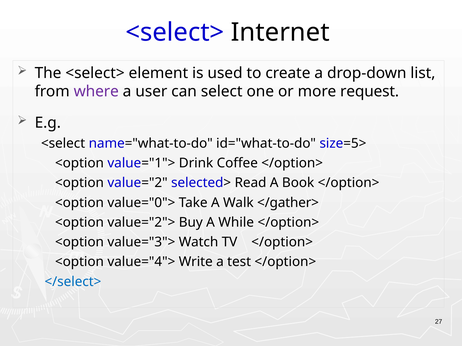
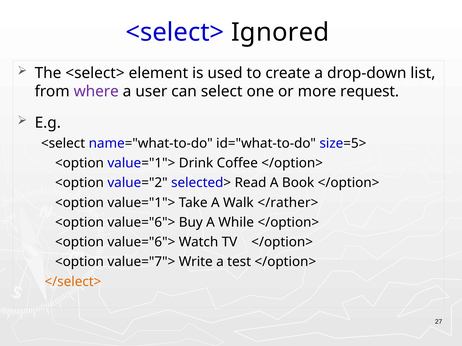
Internet: Internet -> Ignored (280, 32)
value="0">: value="0"> -> value="1"> (141, 203)
</gather>: </gather> -> </rather> (288, 203)
value="2">: value="2"> -> value="6"> (141, 223)
value="3">: value="3"> -> value="6"> (141, 242)
value="4">: value="4"> -> value="7"> (141, 262)
</select> colour: blue -> orange (73, 282)
